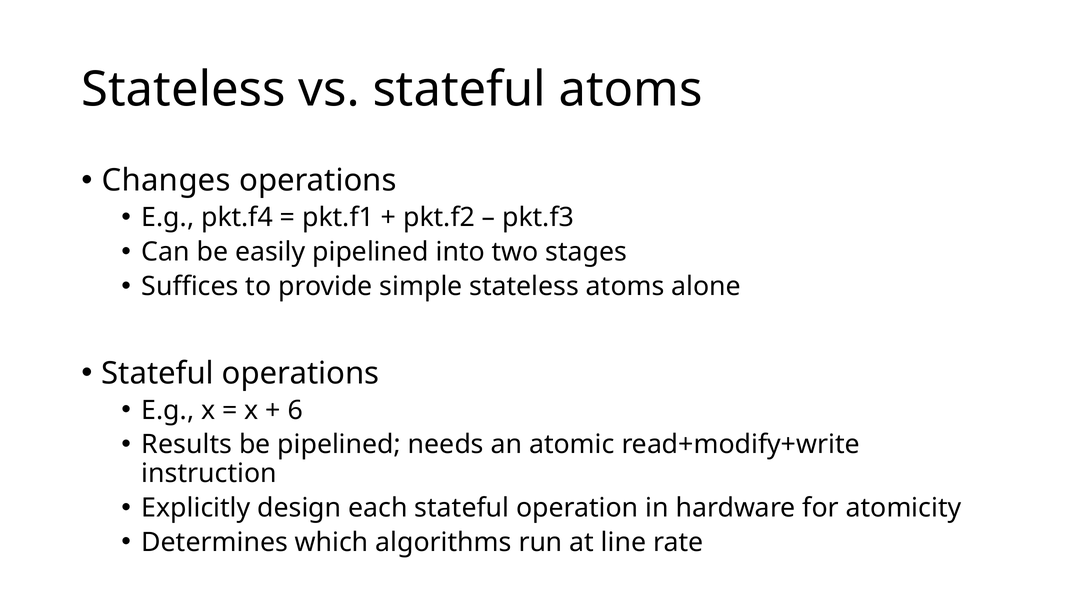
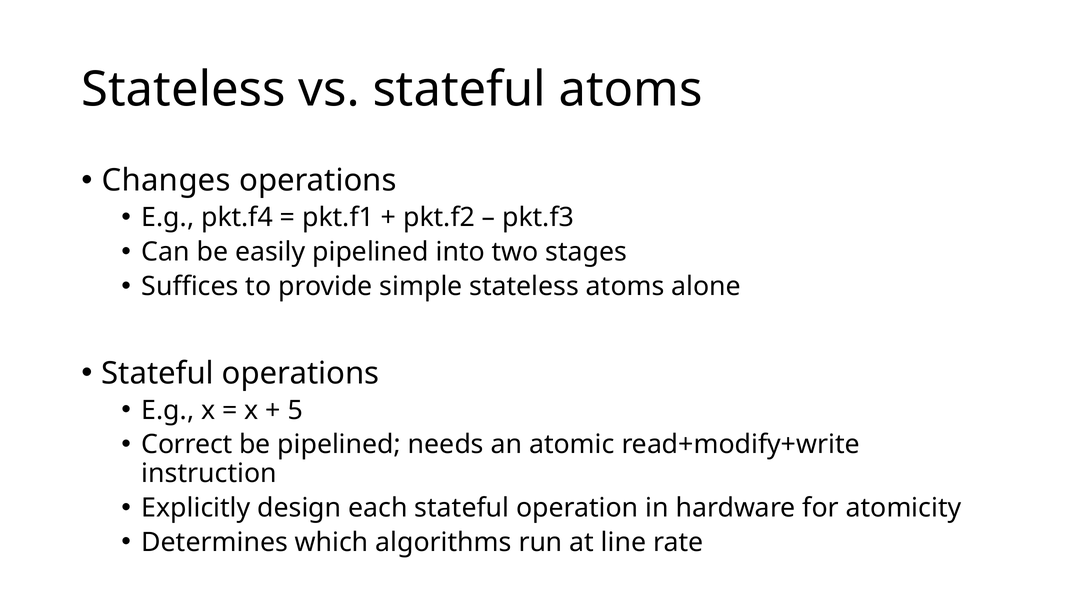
6: 6 -> 5 (295, 410)
Results: Results -> Correct (187, 444)
